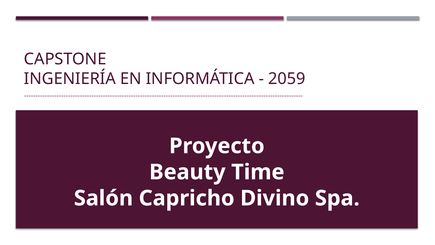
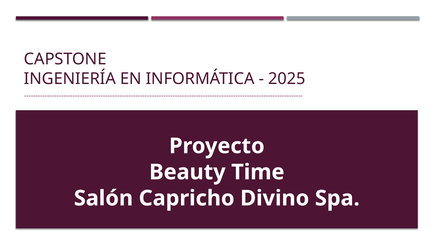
2059: 2059 -> 2025 (287, 79)
